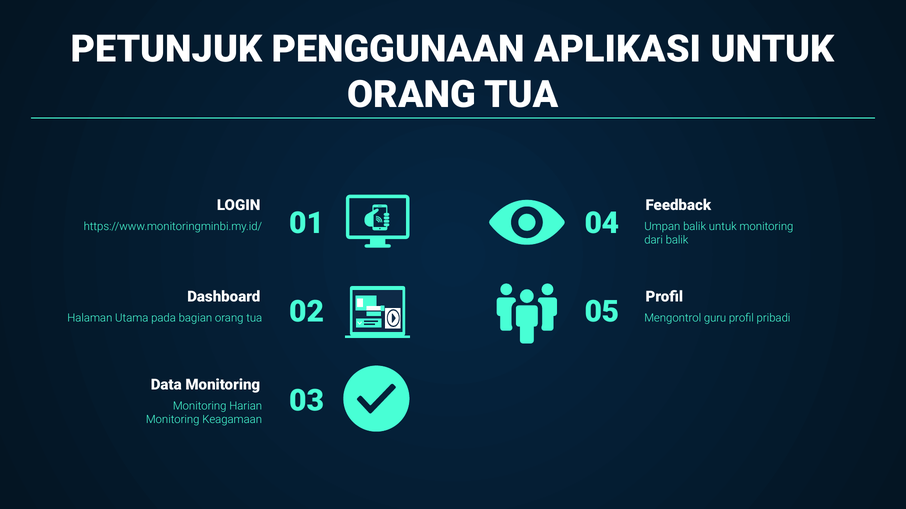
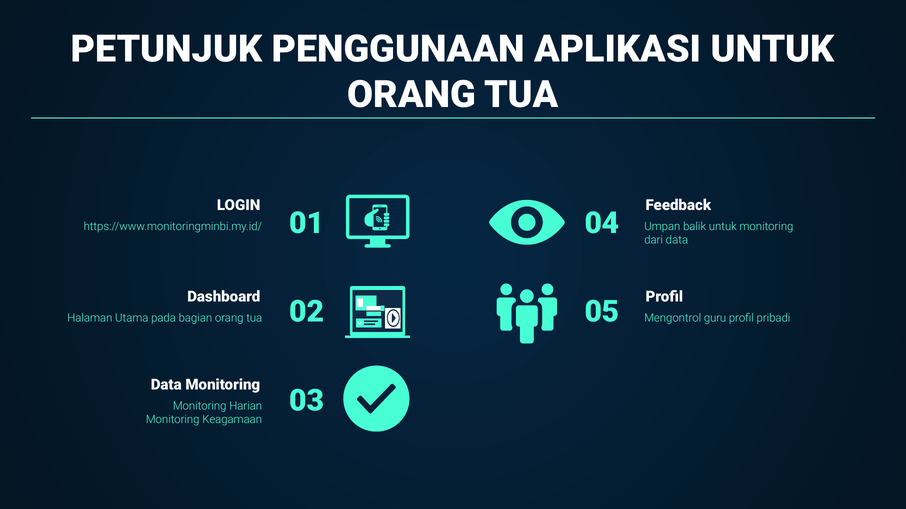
dari balik: balik -> data (677, 241)
